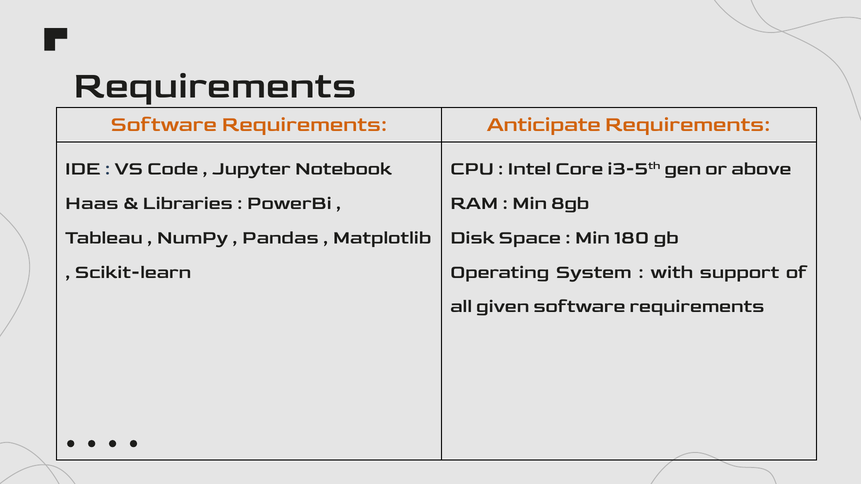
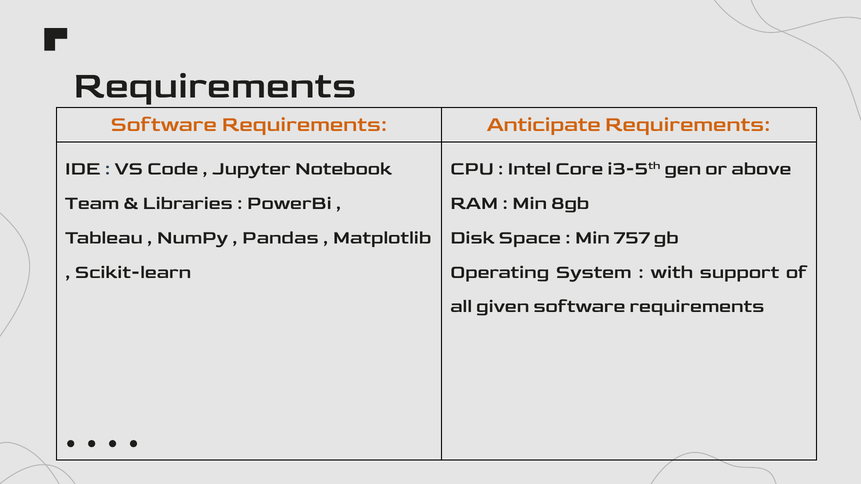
Haas: Haas -> Team (92, 203)
180: 180 -> 757 (632, 238)
